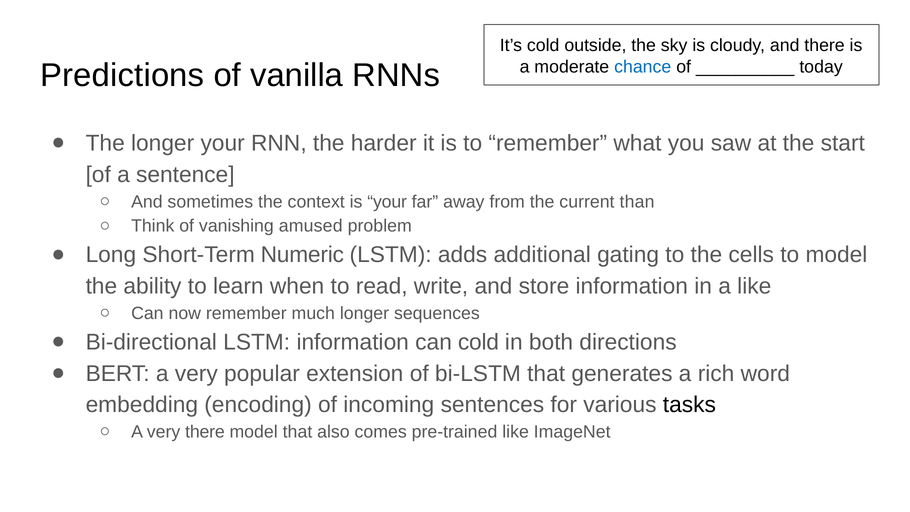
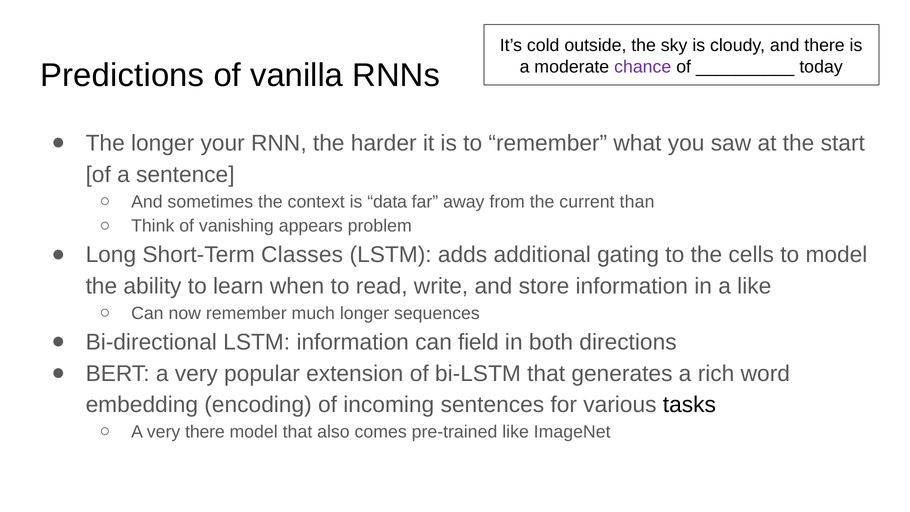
chance colour: blue -> purple (643, 67)
is your: your -> data (387, 202)
amused: amused -> appears (311, 226)
Numeric: Numeric -> Classes (302, 255)
can cold: cold -> field (478, 342)
